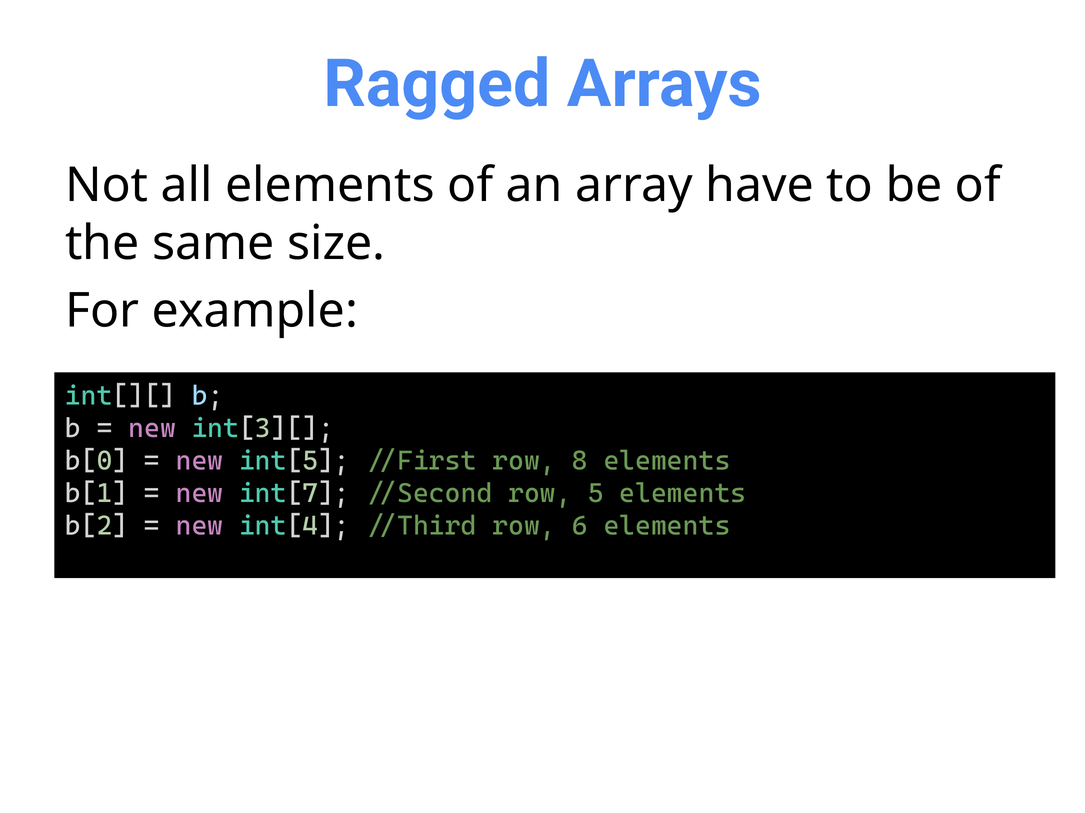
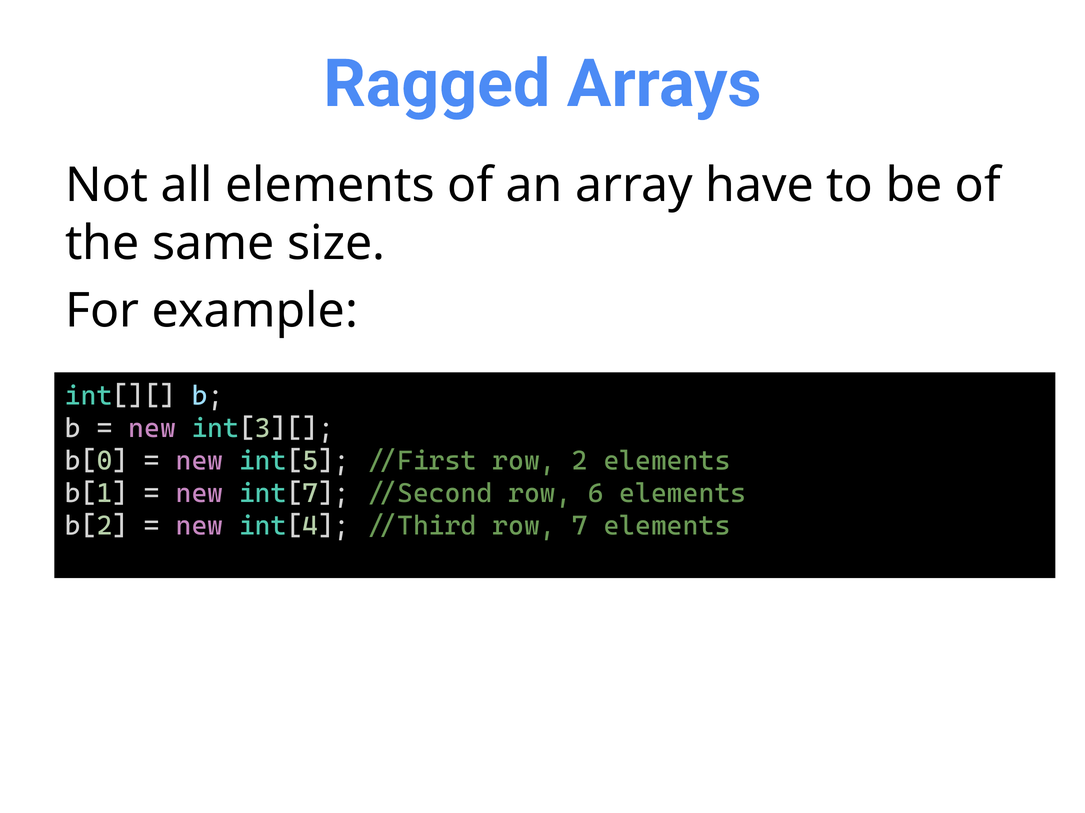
8: 8 -> 2 (580, 461)
5: 5 -> 6 (596, 494)
6: 6 -> 7 (580, 526)
